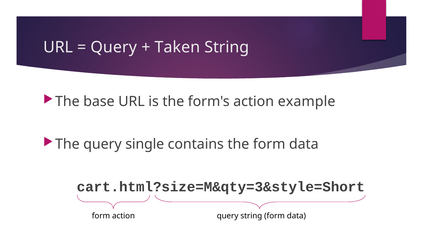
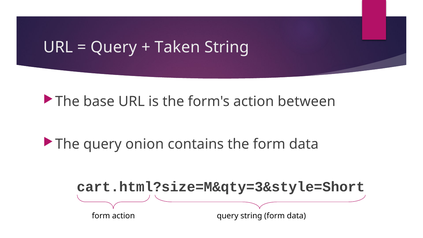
example: example -> between (307, 101)
single: single -> onion (145, 144)
